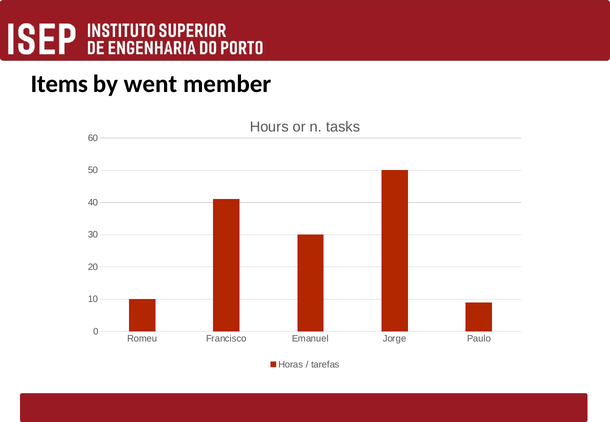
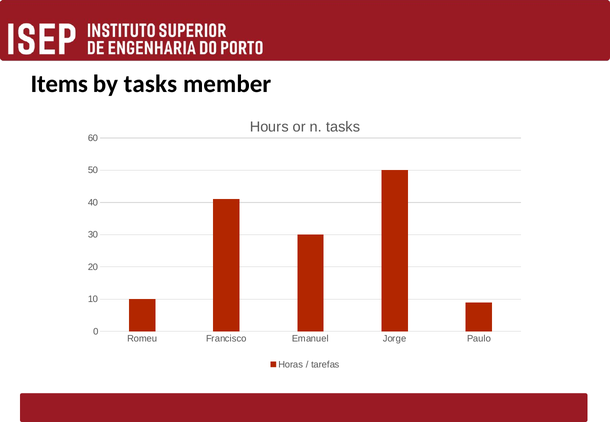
by went: went -> tasks (150, 84)
